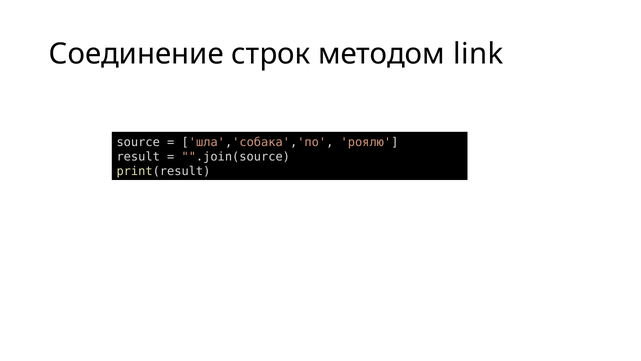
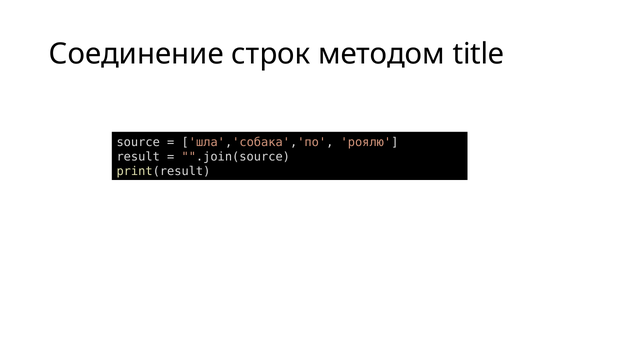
link: link -> title (479, 54)
